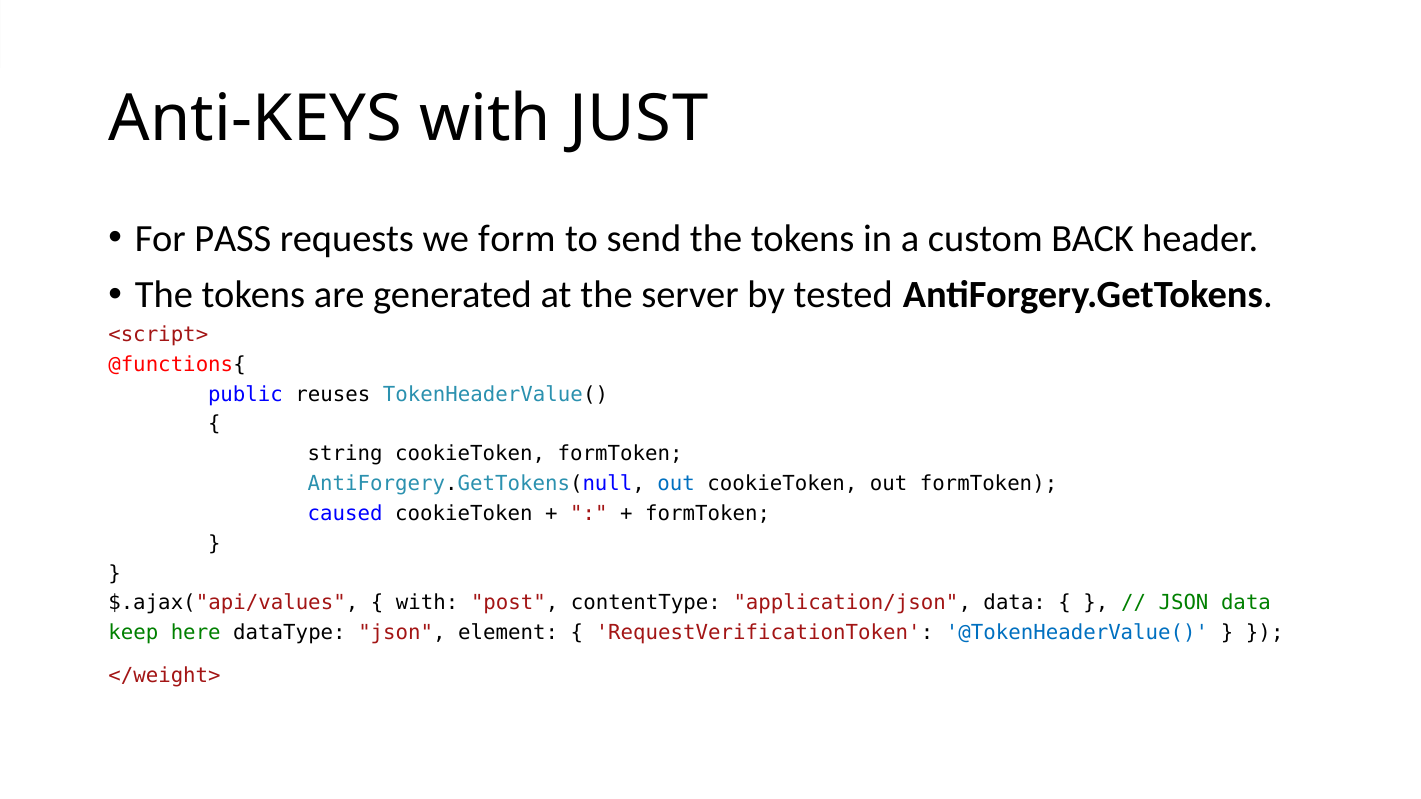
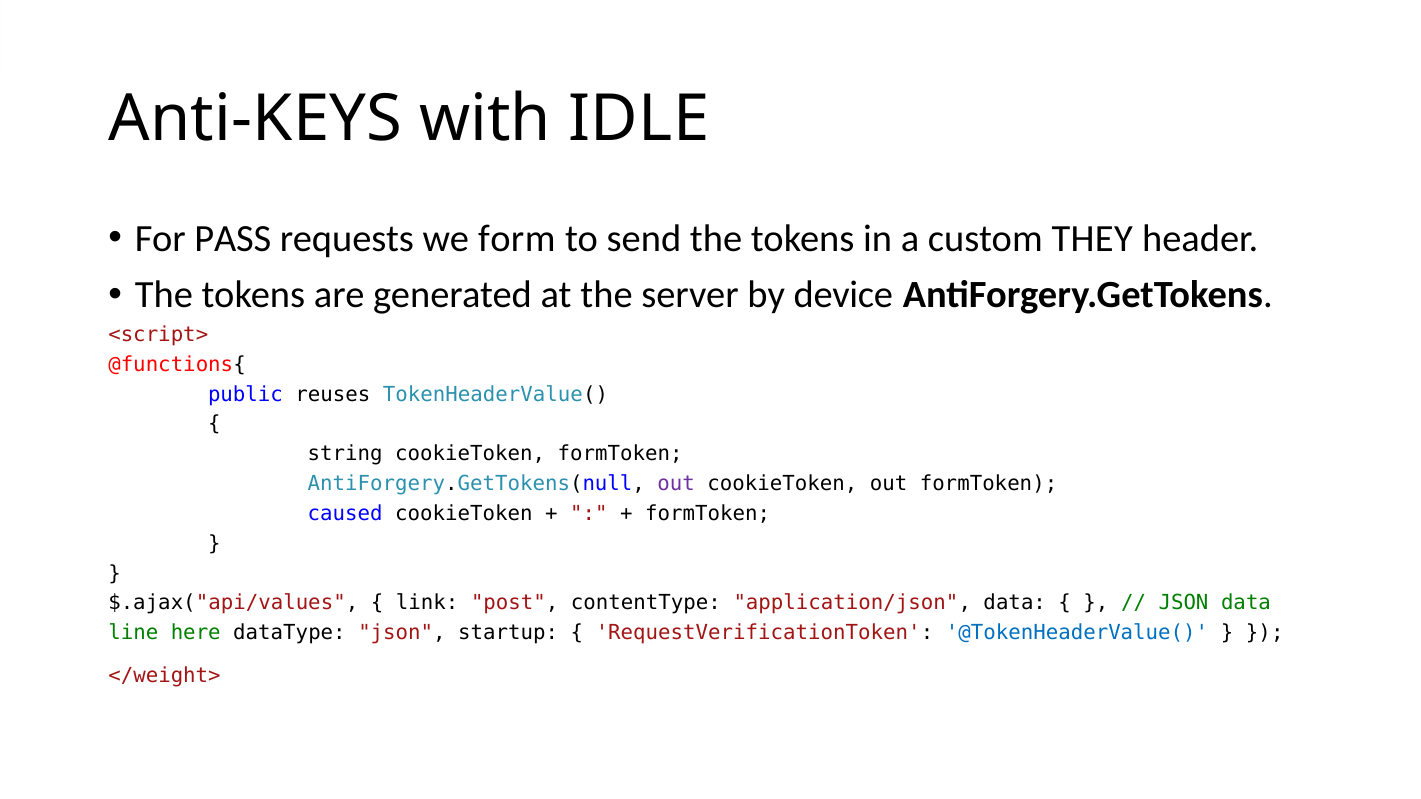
JUST: JUST -> IDLE (639, 119)
BACK: BACK -> THEY (1092, 239)
tested: tested -> device (843, 295)
out colour: blue -> purple (676, 484)
with: with -> link (427, 603)
keep: keep -> line (133, 633)
element: element -> startup (508, 633)
